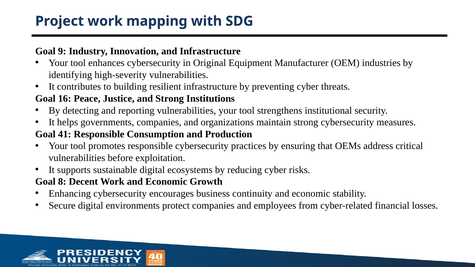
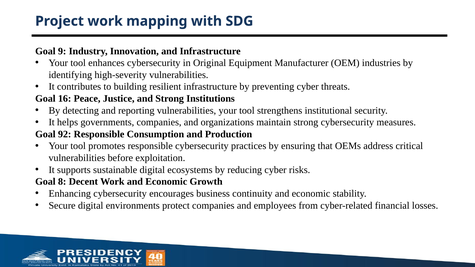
41: 41 -> 92 (65, 134)
